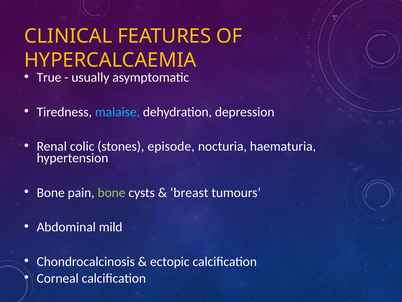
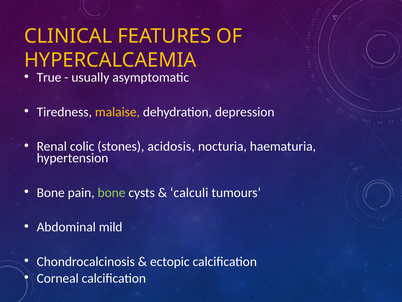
malaise colour: light blue -> yellow (117, 112)
episode: episode -> acidosis (171, 146)
breast: breast -> calculi (189, 192)
